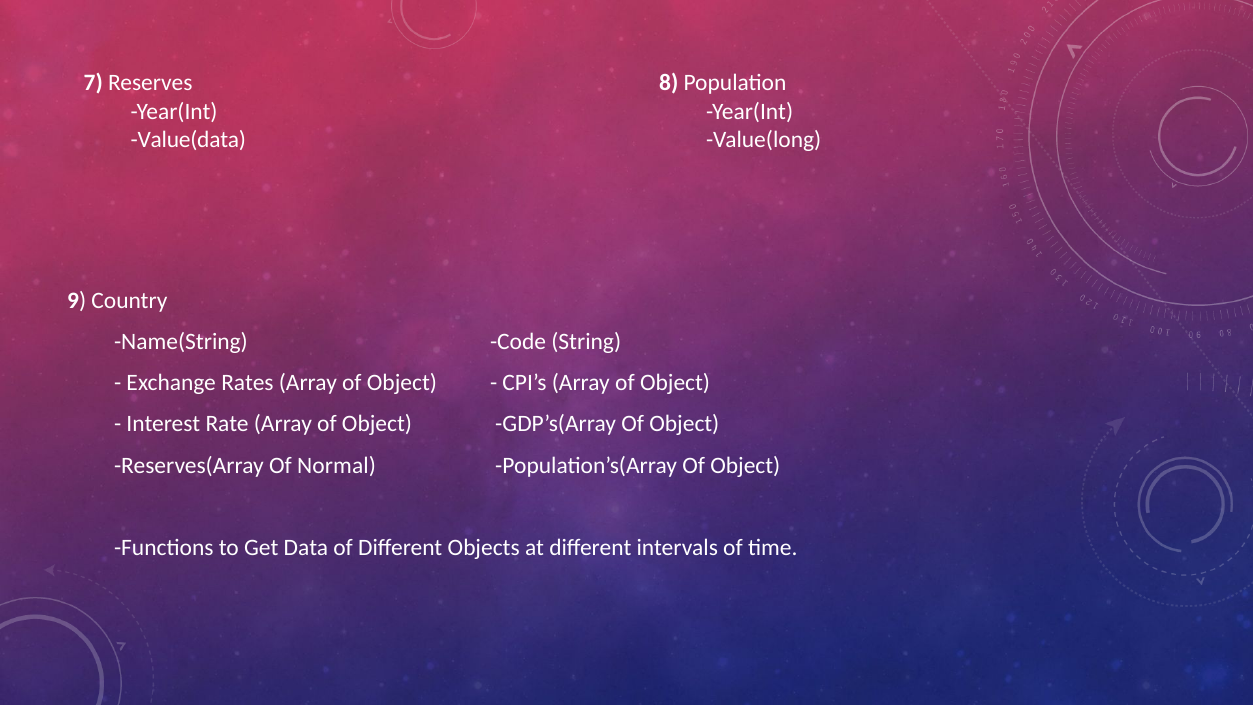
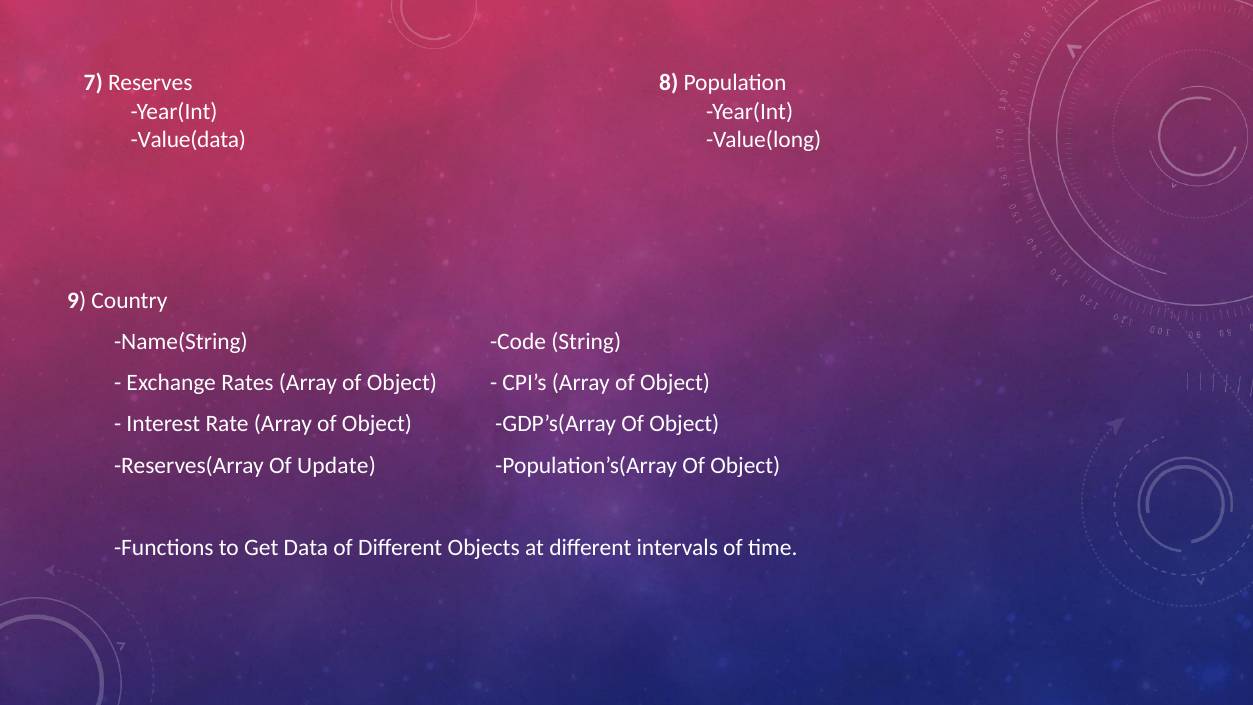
Normal: Normal -> Update (337, 465)
